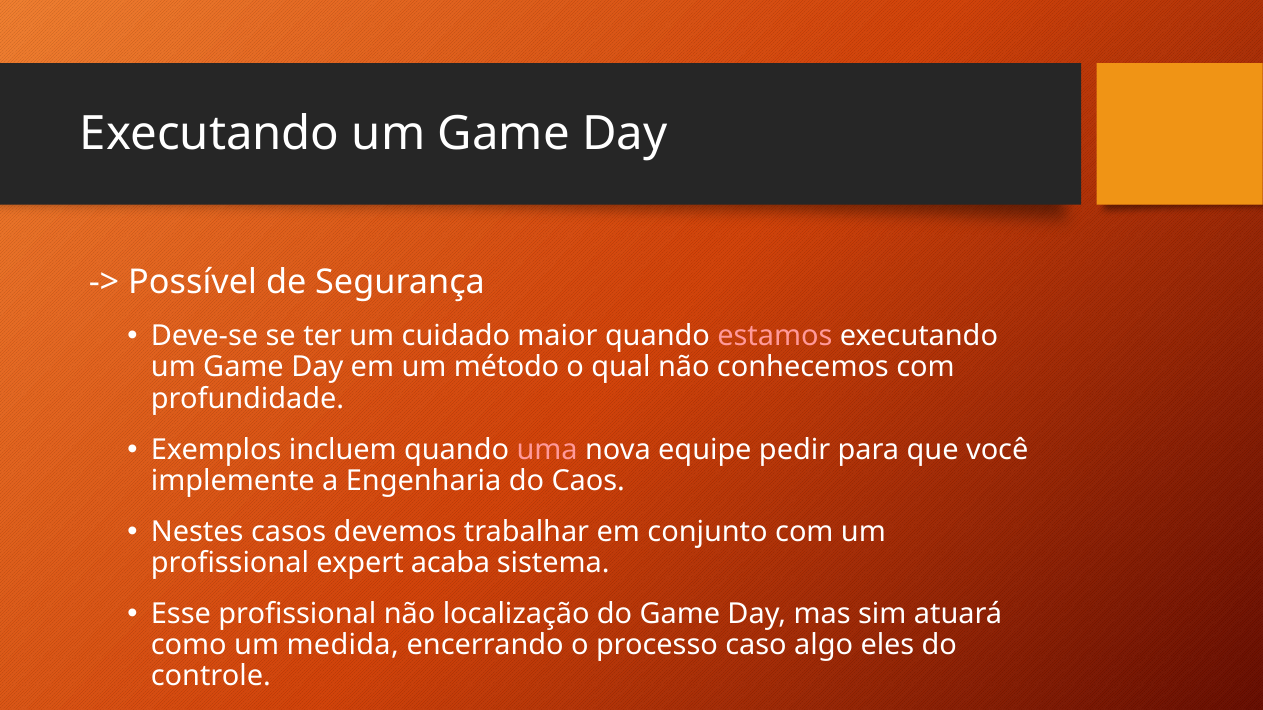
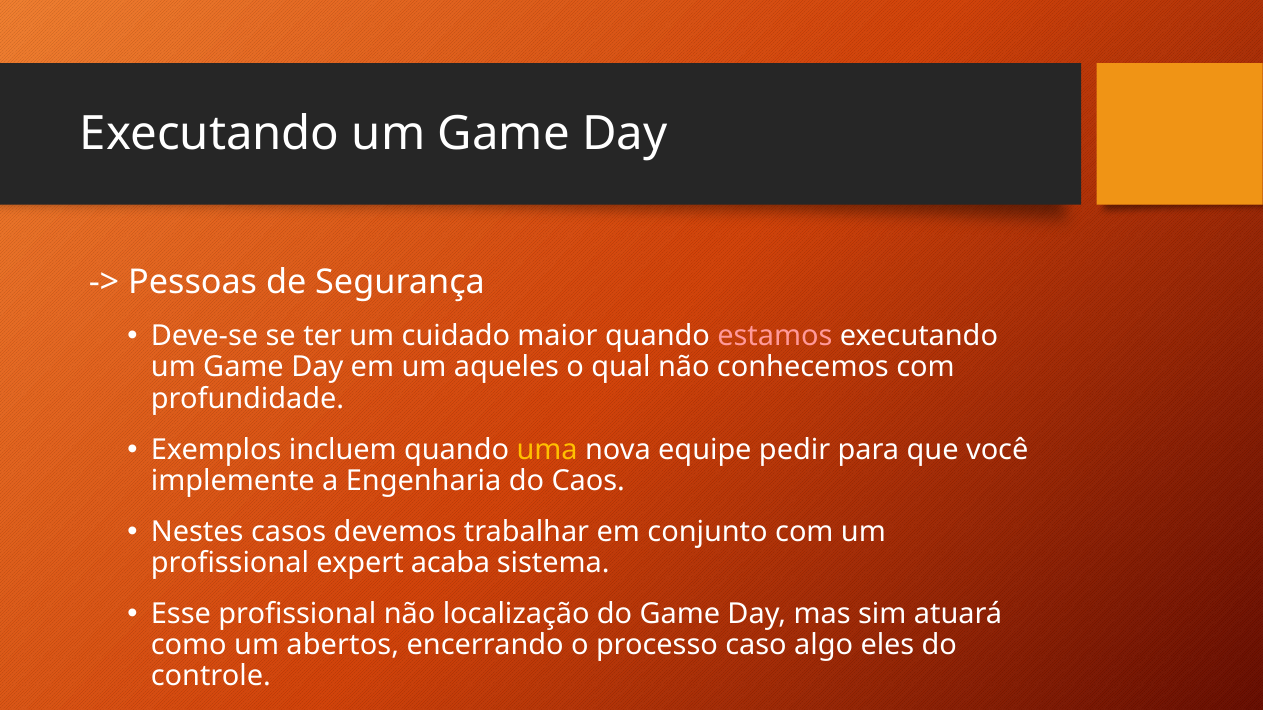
Possível: Possível -> Pessoas (193, 283)
método: método -> aqueles (507, 368)
uma colour: pink -> yellow (547, 450)
medida: medida -> abertos (343, 646)
